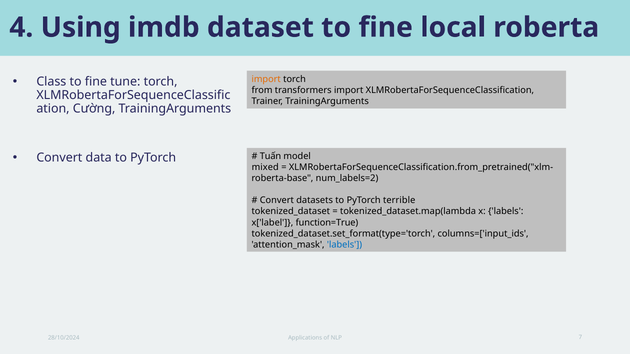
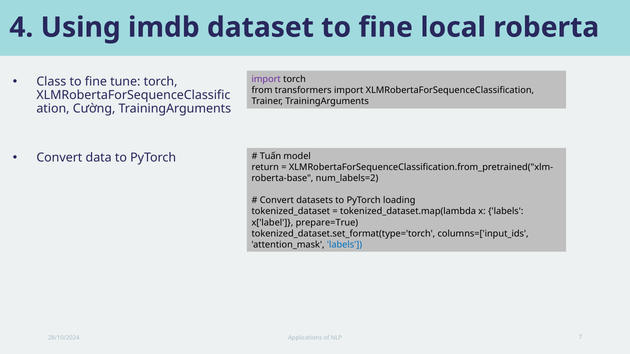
import colour: orange -> purple (266, 79)
mixed: mixed -> return (265, 168)
terrible: terrible -> loading (399, 201)
function=True: function=True -> prepare=True (327, 223)
